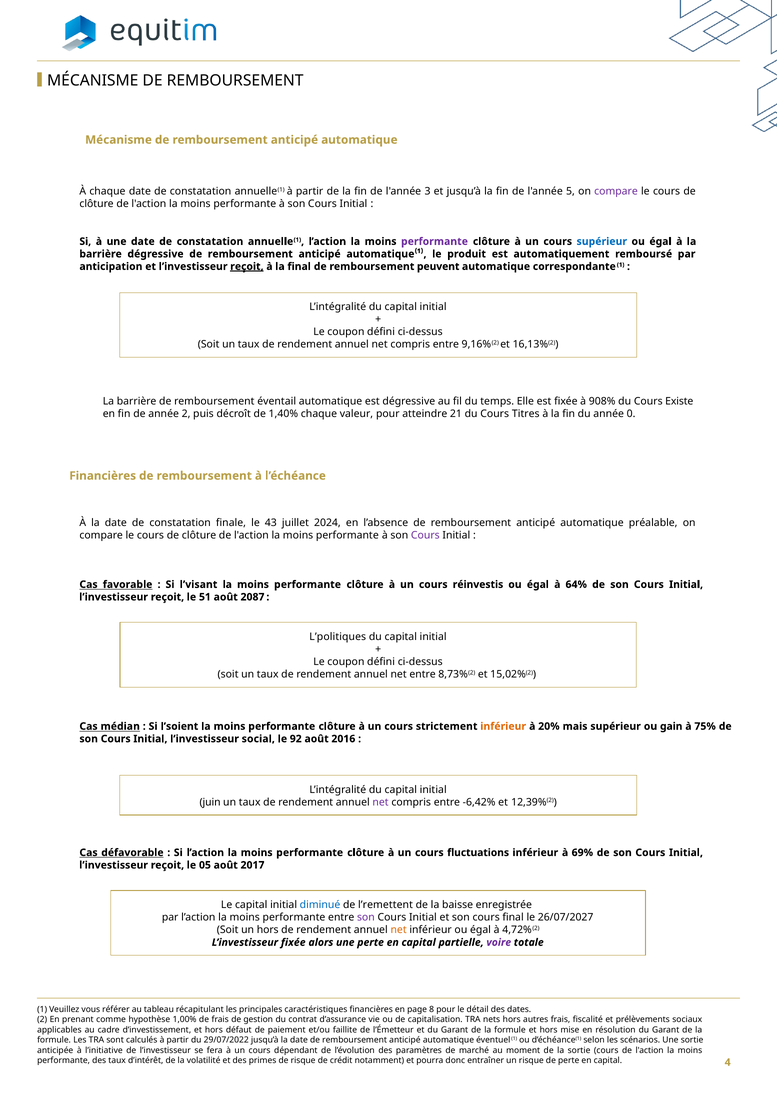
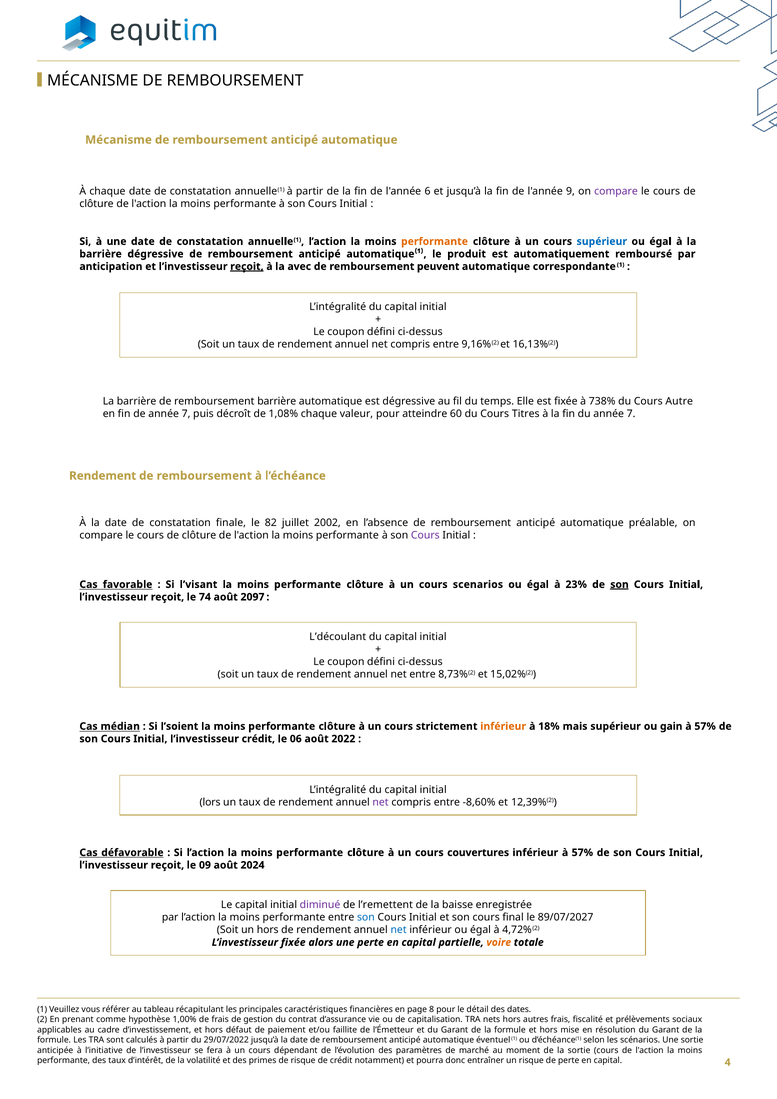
3: 3 -> 6 (428, 191)
5: 5 -> 9 (570, 191)
performante colour: purple -> orange (434, 241)
la final: final -> avec (299, 266)
remboursement éventail: éventail -> barrière (277, 401)
908%: 908% -> 738% (602, 401)
Existe: Existe -> Autre (679, 401)
de année 2: 2 -> 7 (186, 414)
1,40%: 1,40% -> 1,08% (283, 414)
21: 21 -> 60 (456, 414)
du année 0: 0 -> 7 (631, 414)
Financières: Financières -> Rendement (103, 476)
43: 43 -> 82 (271, 523)
2024: 2024 -> 2002 (327, 523)
réinvestis: réinvestis -> scenarios (478, 584)
64%: 64% -> 23% (576, 584)
son underline: none -> present (619, 584)
51: 51 -> 74 (205, 597)
2087: 2087 -> 2097 (253, 597)
L’politiques: L’politiques -> L’découlant (338, 637)
20%: 20% -> 18% (549, 726)
75%: 75% -> 57% (705, 726)
l’investisseur social: social -> crédit (258, 739)
92: 92 -> 06 (296, 739)
2016: 2016 -> 2022 (343, 739)
juin: juin -> lors (210, 802)
-6,42%: -6,42% -> -8,60% (479, 802)
fluctuations: fluctuations -> couvertures (478, 853)
inférieur à 69%: 69% -> 57% (582, 853)
05: 05 -> 09 (205, 865)
2017: 2017 -> 2024 (253, 865)
diminué colour: blue -> purple (320, 905)
son colour: purple -> blue (366, 917)
26/07/2027: 26/07/2027 -> 89/07/2027 (566, 917)
net colour: orange -> blue (399, 930)
voire colour: purple -> orange (499, 942)
